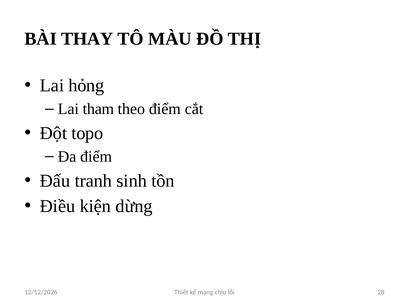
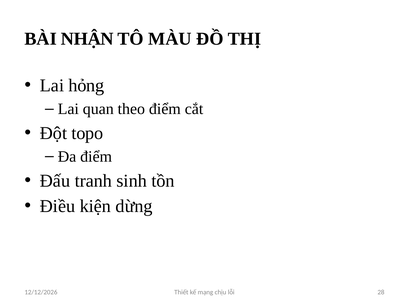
THAY: THAY -> NHẬN (87, 39)
tham: tham -> quan (98, 109)
